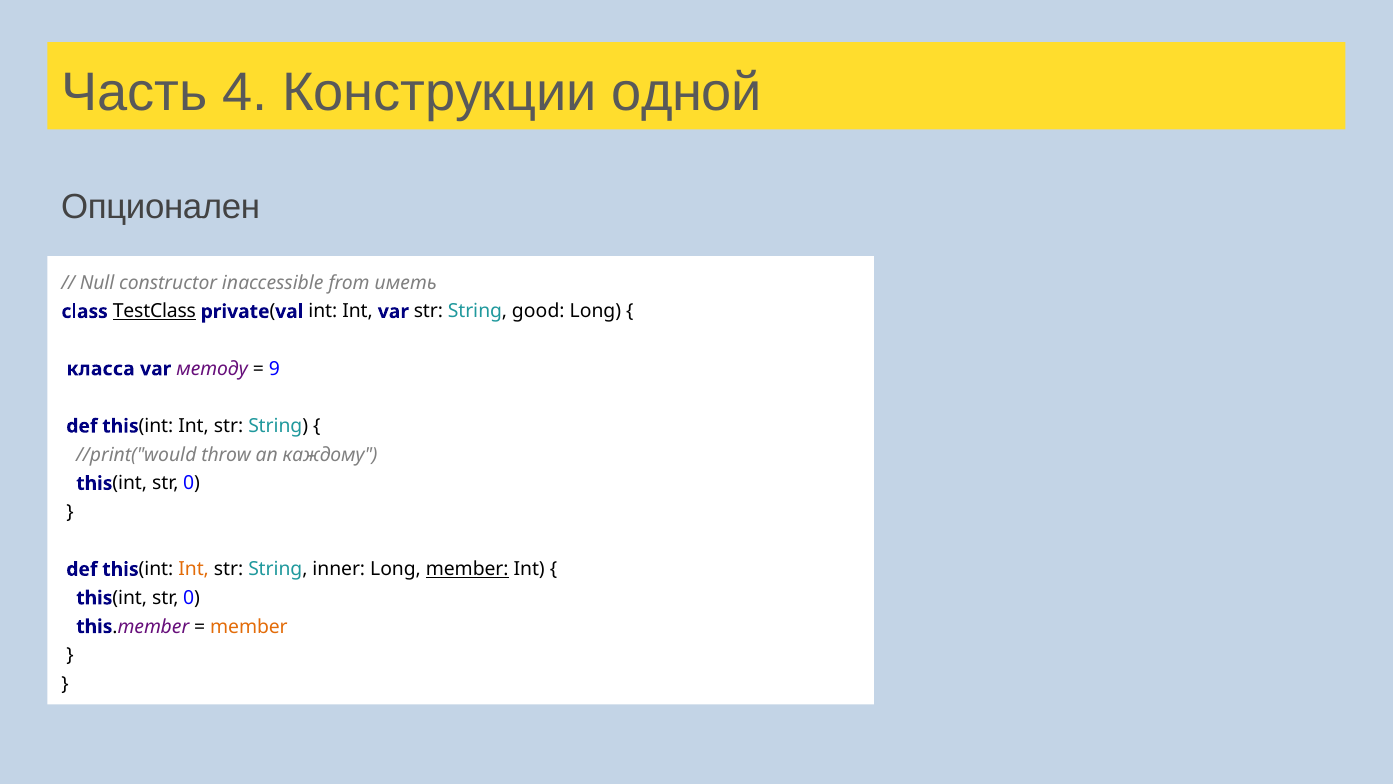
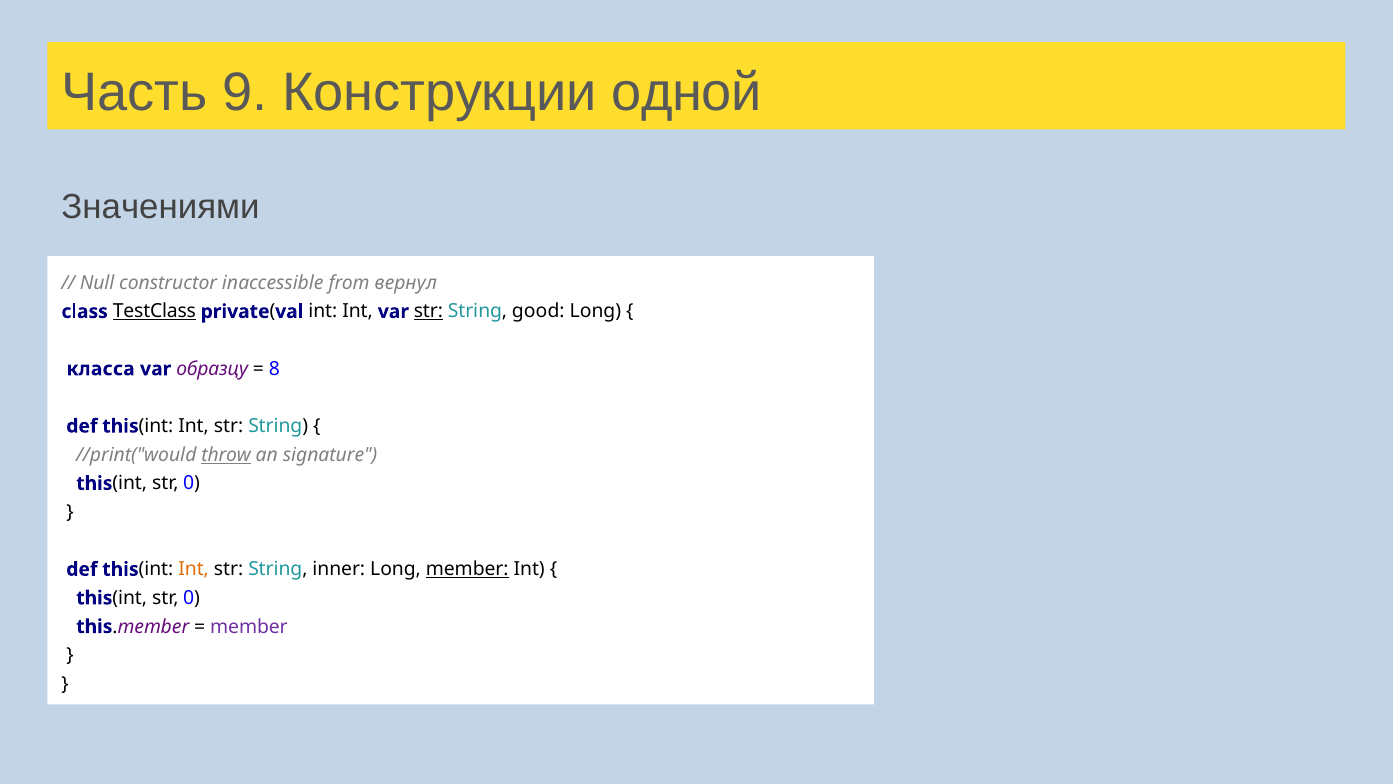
4: 4 -> 9 (245, 92)
Опционален: Опционален -> Значениями (160, 207)
иметь: иметь -> вернул (406, 283)
str underline: none -> present (428, 311)
методу: методу -> образцу (212, 369)
9: 9 -> 8 (274, 369)
throw underline: none -> present (226, 455)
каждому: каждому -> signature (330, 455)
member colour: orange -> purple (249, 626)
